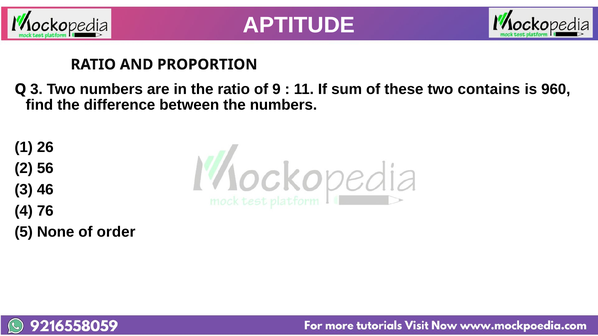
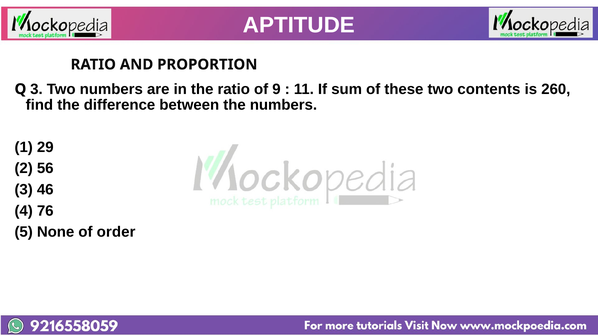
contains: contains -> contents (489, 89)
960: 960 -> 260 (556, 89)
26: 26 -> 29 (45, 147)
